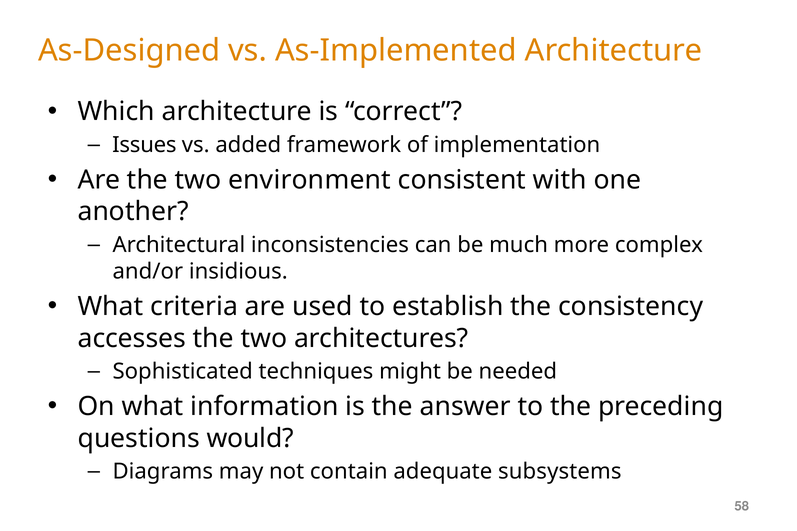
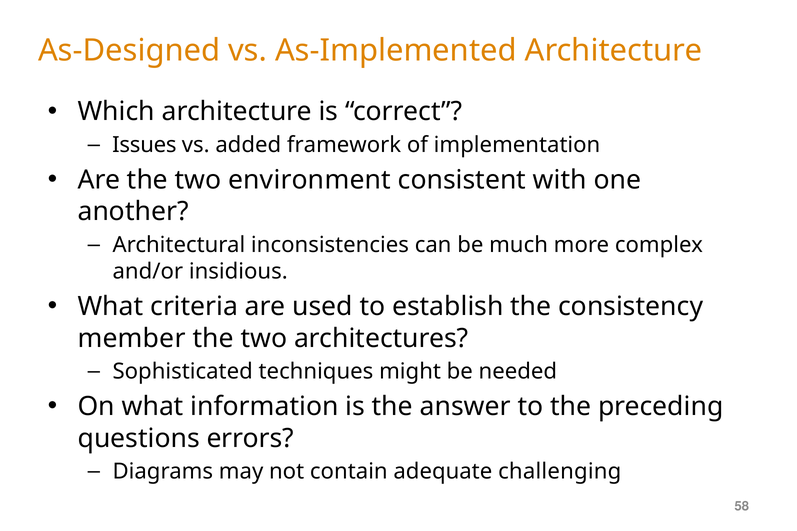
accesses: accesses -> member (132, 338)
would: would -> errors (250, 439)
subsystems: subsystems -> challenging (560, 472)
